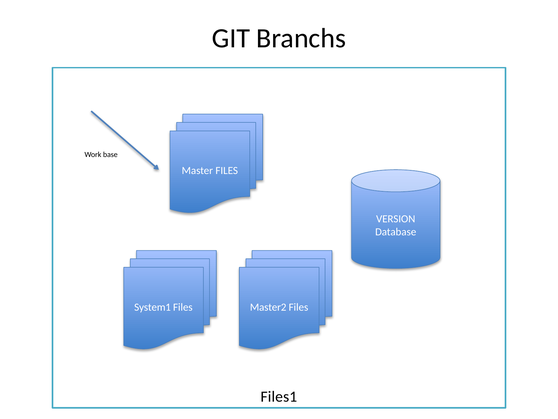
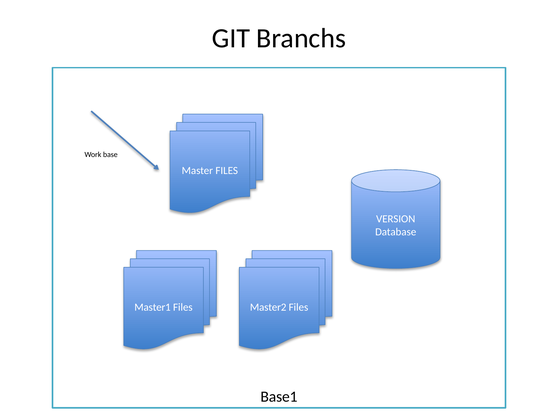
System1: System1 -> Master1 (153, 307)
Files1: Files1 -> Base1 (279, 396)
